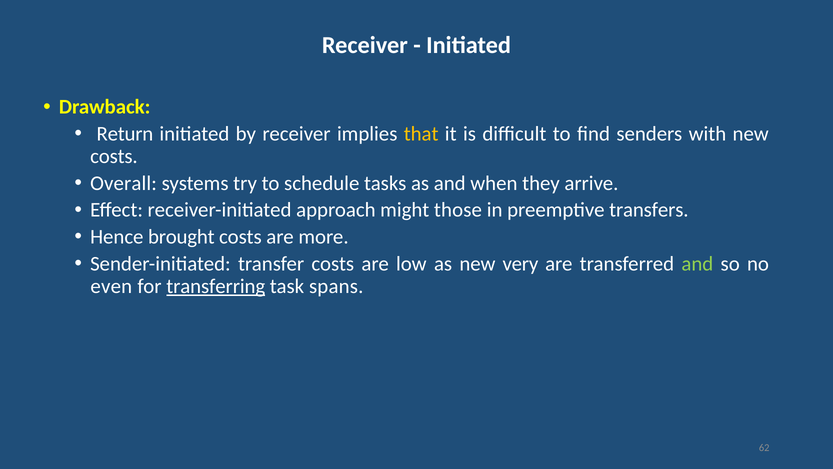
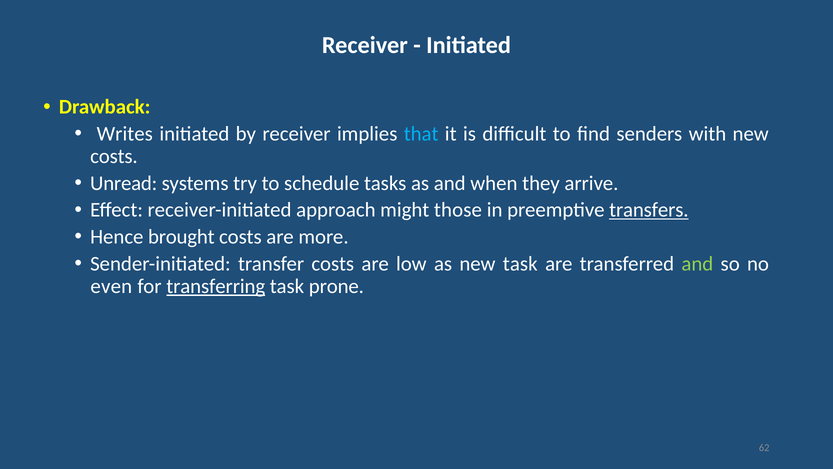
Return: Return -> Writes (125, 134)
that colour: yellow -> light blue (421, 134)
Overall: Overall -> Unread (124, 183)
transfers underline: none -> present (649, 210)
new very: very -> task (520, 263)
spans: spans -> prone (336, 286)
